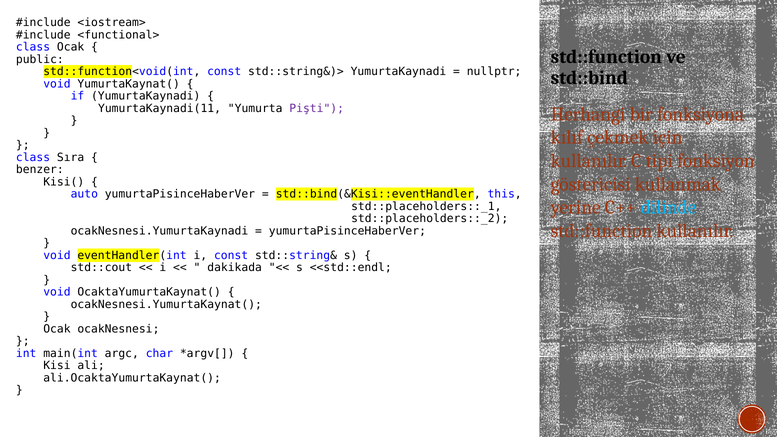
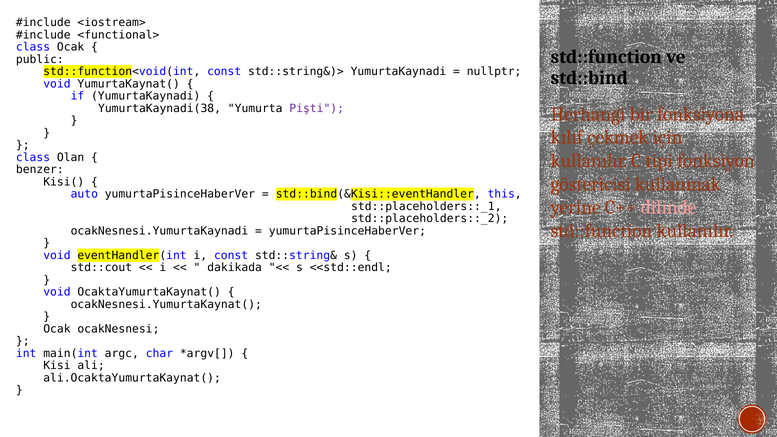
YumurtaKaynadi(11: YumurtaKaynadi(11 -> YumurtaKaynadi(38 (160, 108)
Sıra: Sıra -> Olan (71, 157)
dilinde colour: light blue -> pink (669, 207)
